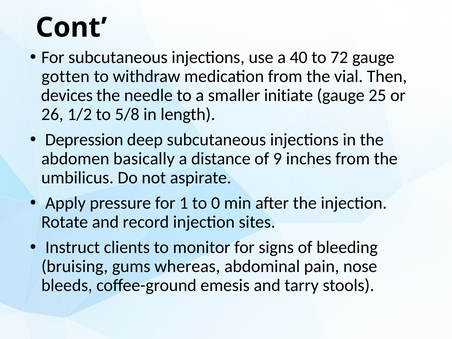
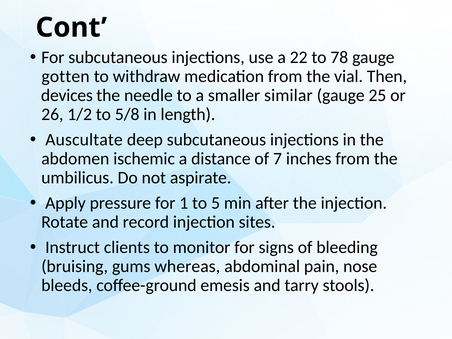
40: 40 -> 22 (299, 57)
72: 72 -> 78 (339, 57)
initiate: initiate -> similar (288, 95)
Depression: Depression -> Auscultate (84, 140)
basically: basically -> ischemic (144, 159)
9: 9 -> 7 (278, 159)
0: 0 -> 5 (216, 203)
